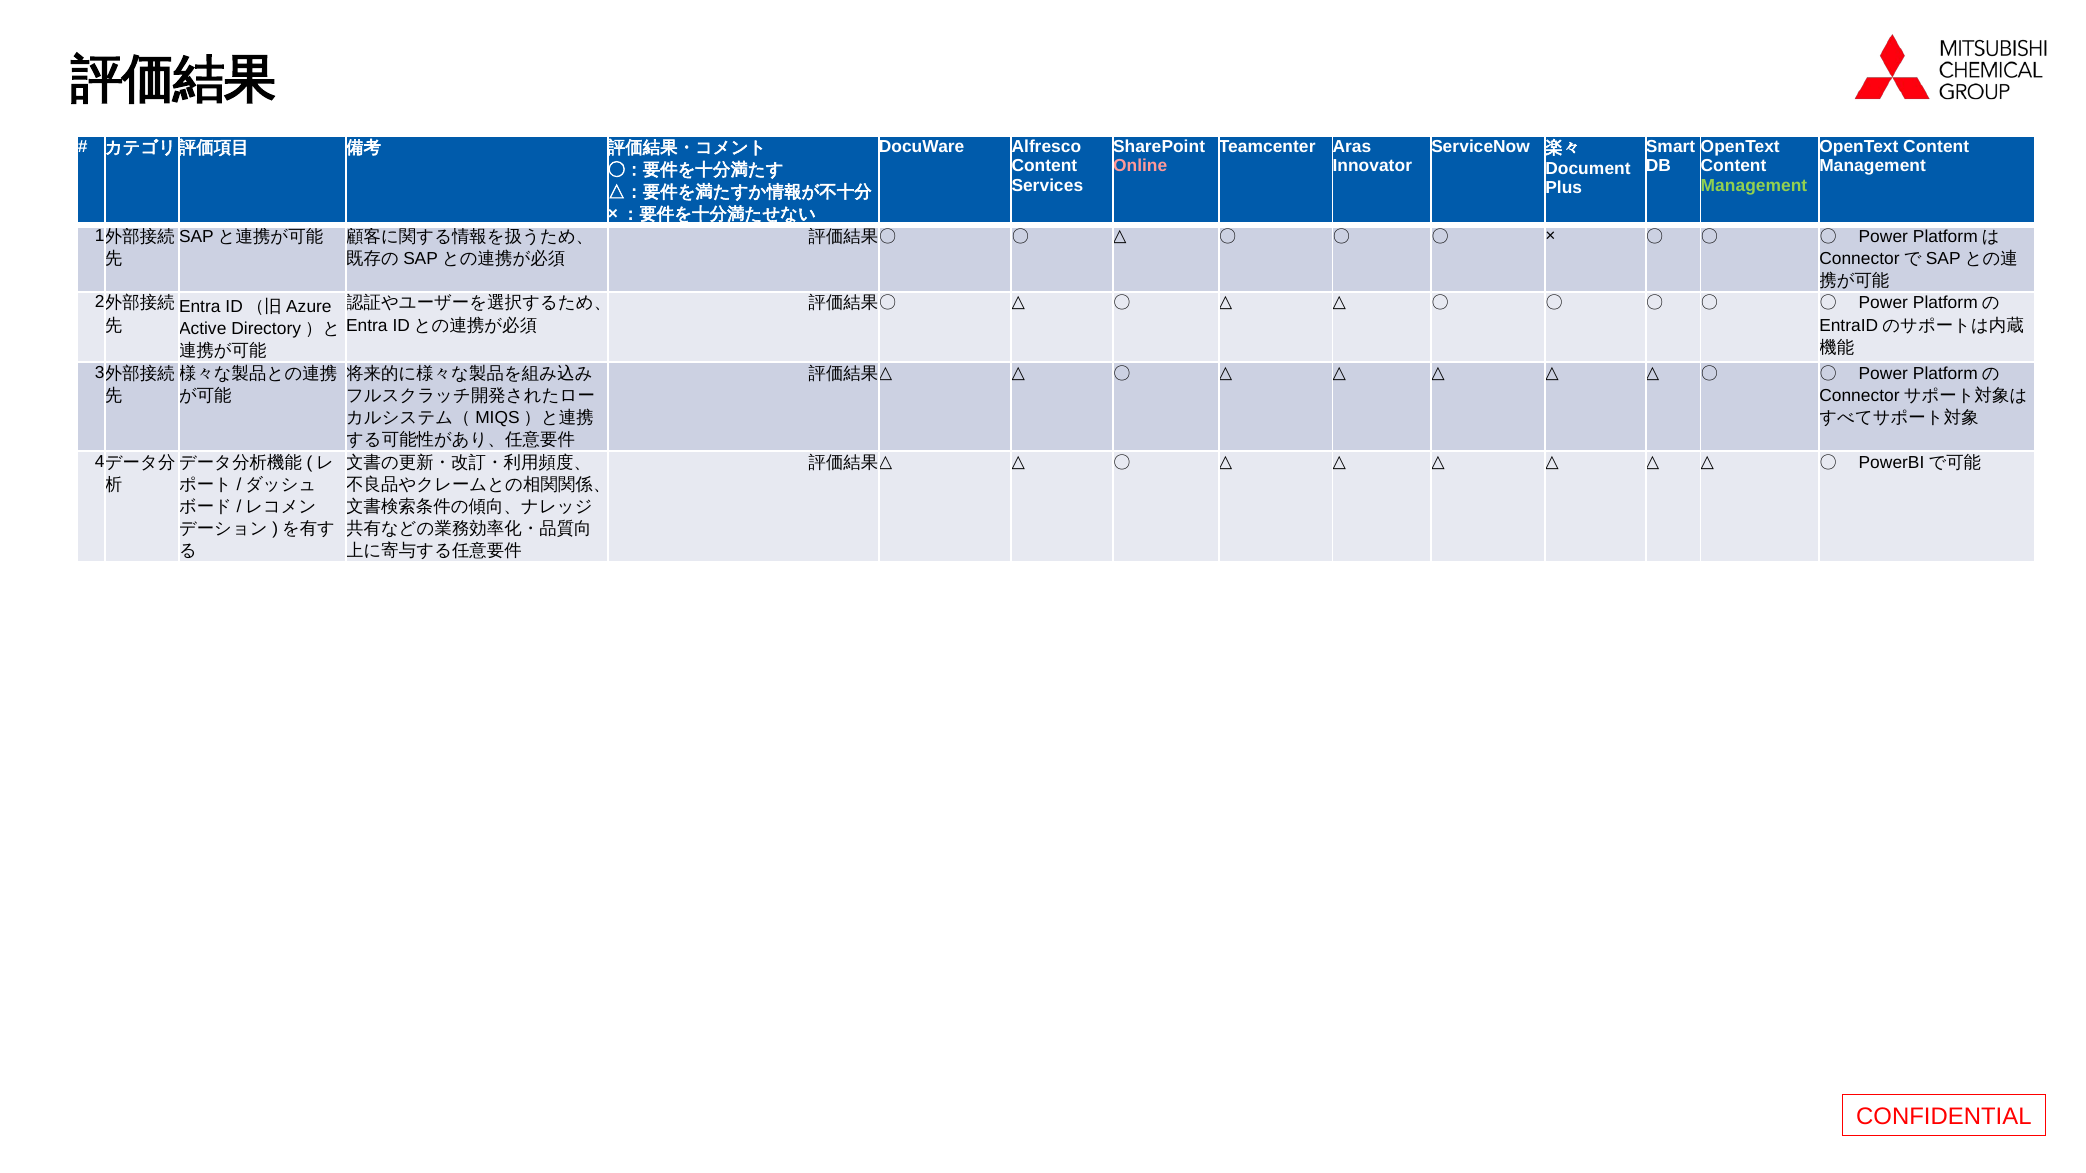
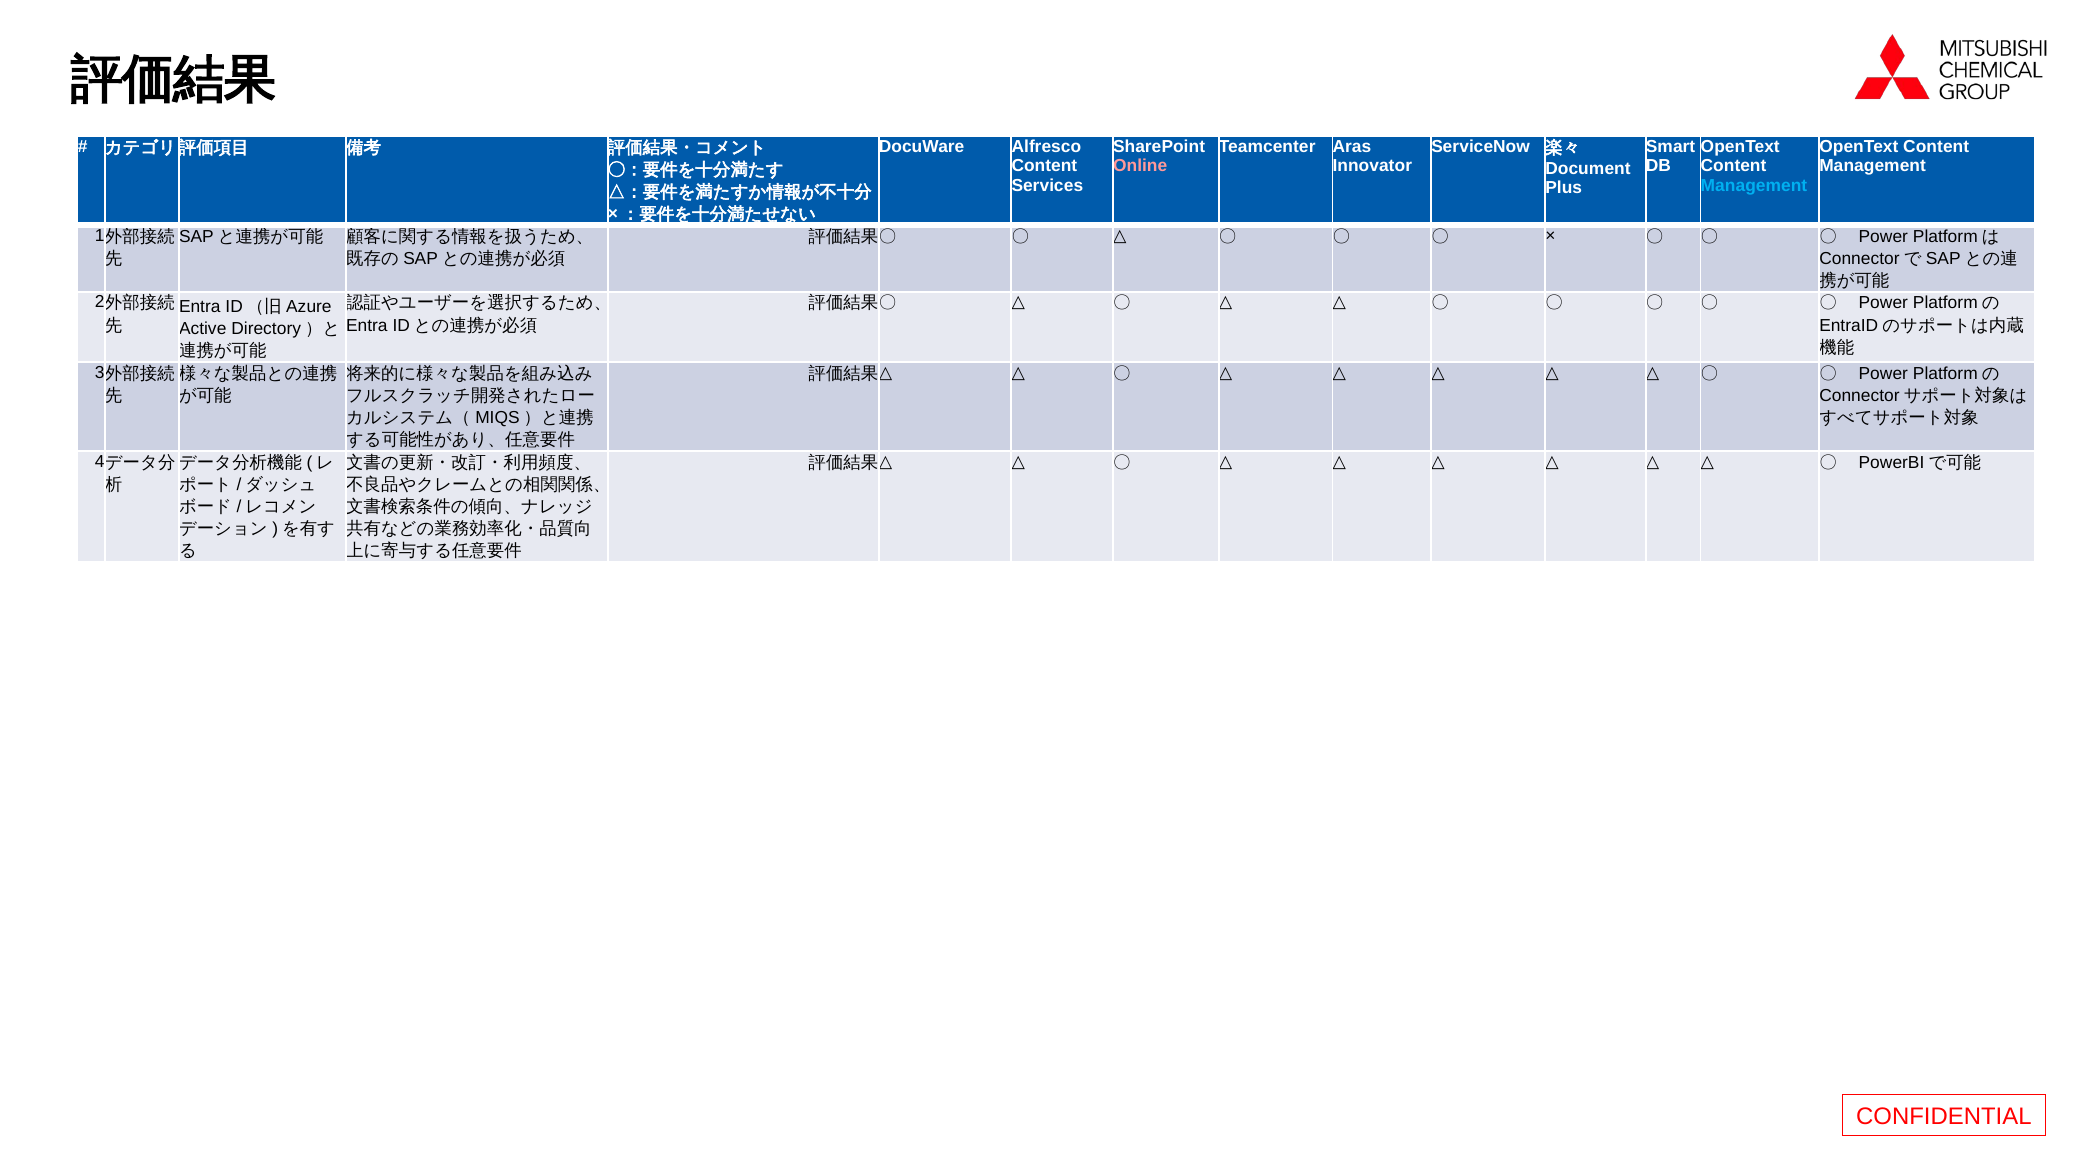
Management colour: light green -> light blue (1754, 186)
